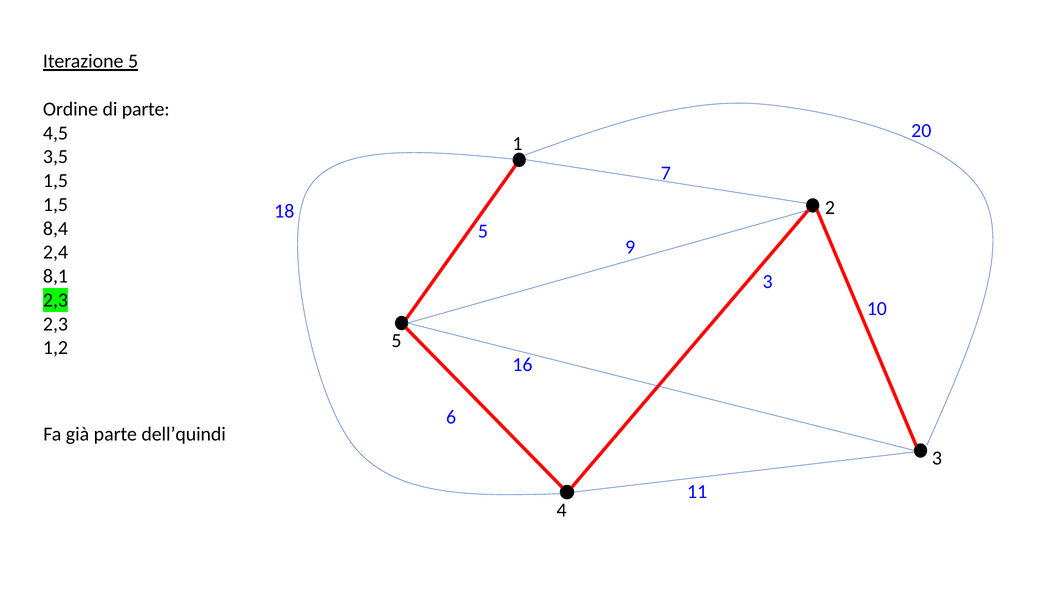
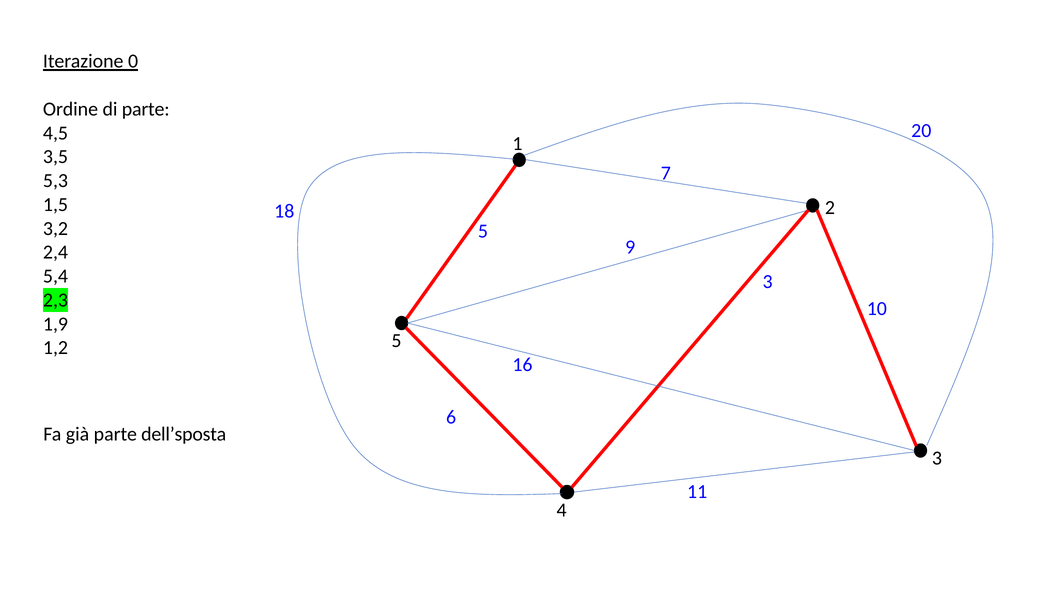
Iterazione 5: 5 -> 0 (133, 61)
1,5: 1,5 -> 5,3 (56, 181)
8,4: 8,4 -> 3,2 (56, 228)
8,1: 8,1 -> 5,4 (56, 276)
2,3: 2,3 -> 1,9 (56, 324)
dell’quindi: dell’quindi -> dell’sposta (184, 434)
